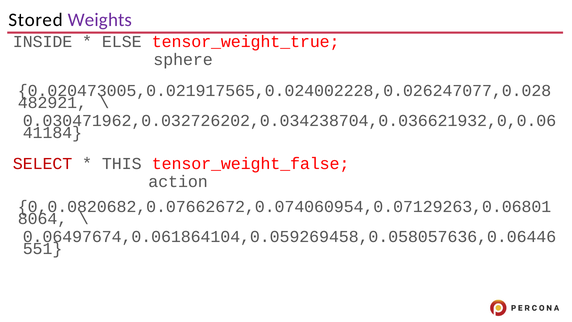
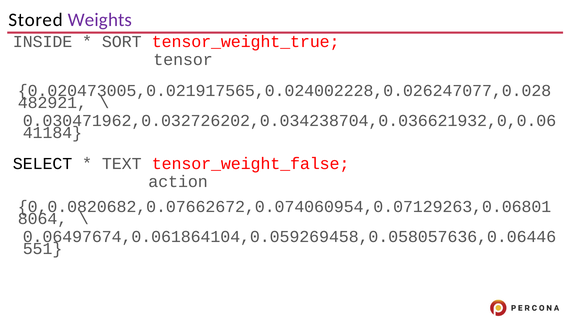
ELSE: ELSE -> SORT (122, 42)
sphere: sphere -> tensor (183, 60)
SELECT colour: red -> black (43, 164)
THIS: THIS -> TEXT (122, 164)
